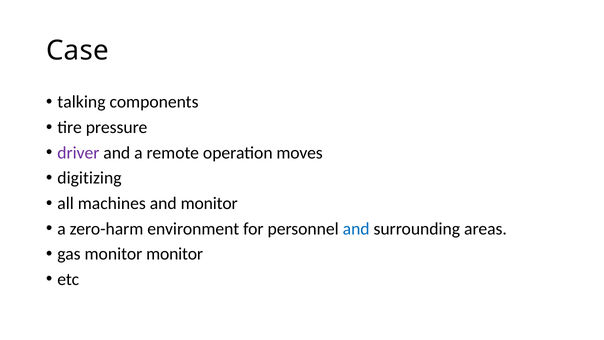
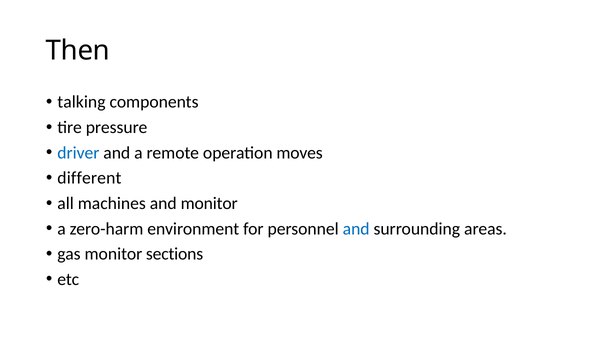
Case: Case -> Then (78, 51)
driver colour: purple -> blue (78, 153)
digitizing: digitizing -> different (89, 178)
monitor monitor: monitor -> sections (175, 254)
